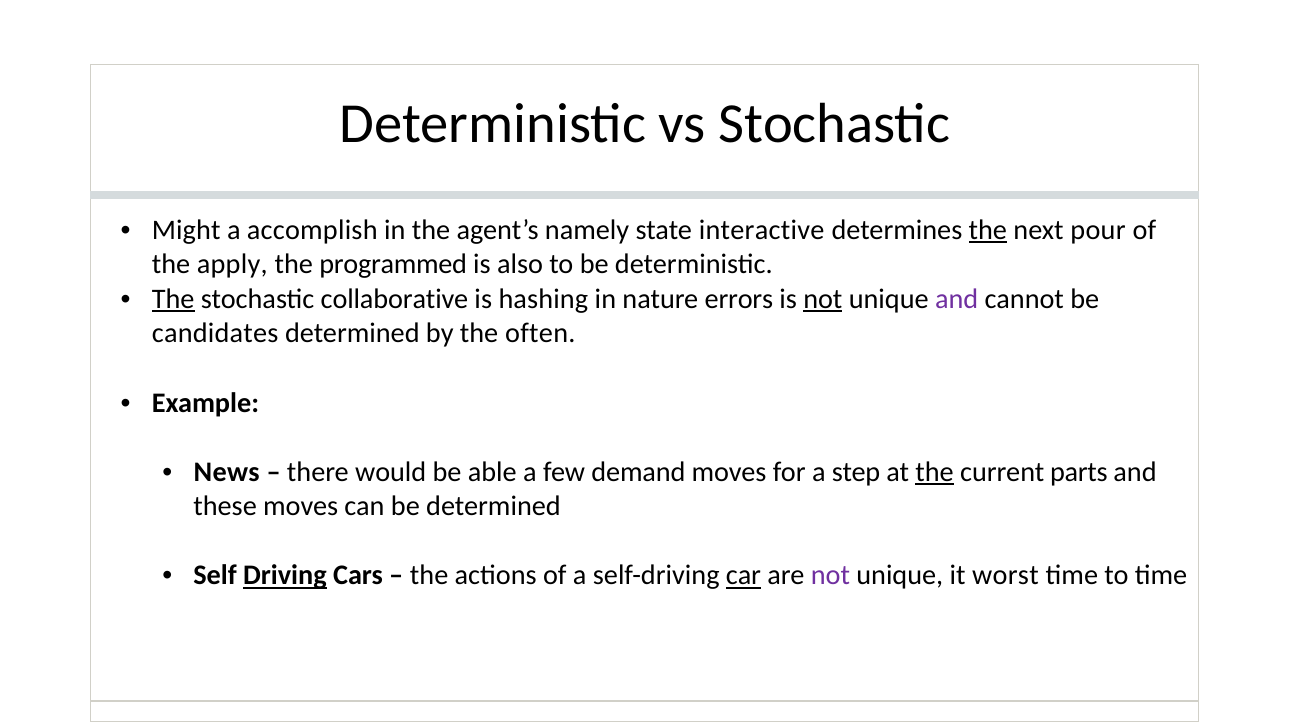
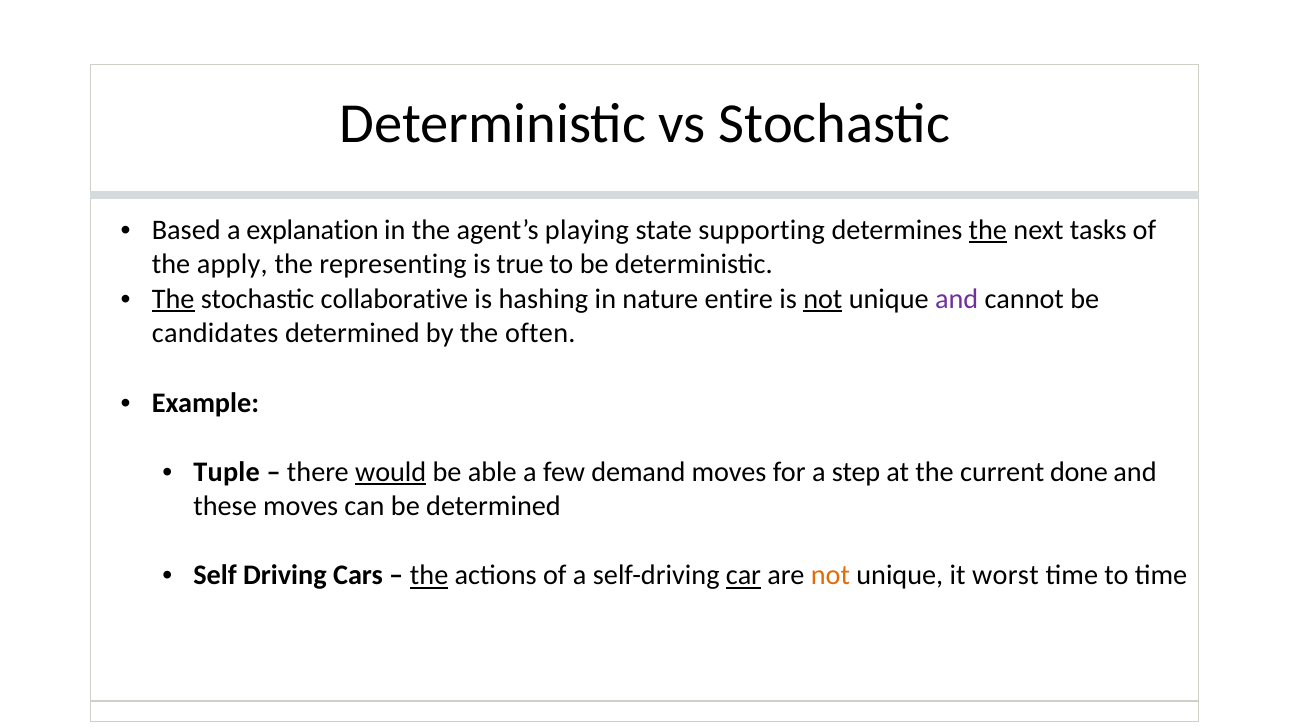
Might: Might -> Based (186, 230)
accomplish: accomplish -> explanation (313, 230)
namely: namely -> playing (587, 230)
interactive: interactive -> supporting (762, 230)
pour: pour -> tasks (1098, 230)
programmed: programmed -> representing (393, 264)
also: also -> true (520, 264)
errors: errors -> entire (739, 299)
News: News -> Tuple (227, 472)
would underline: none -> present (391, 472)
the underline: present -> none (935, 472)
parts: parts -> done (1079, 472)
Driving underline: present -> none (285, 575)
the underline: none -> present (429, 575)
not colour: purple -> orange (830, 575)
